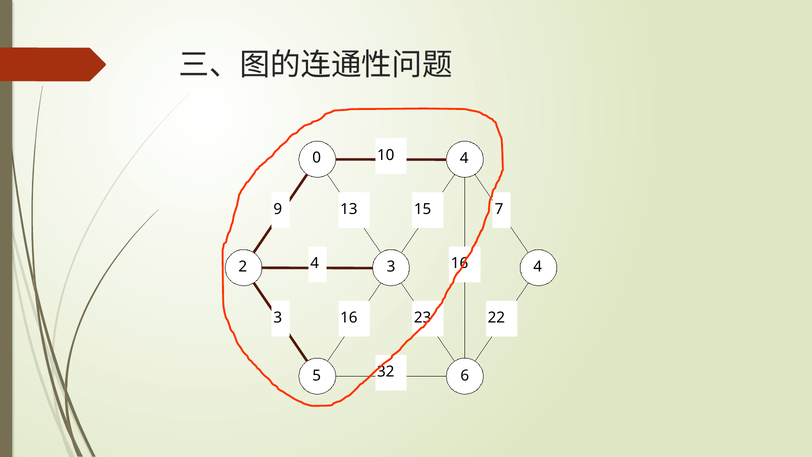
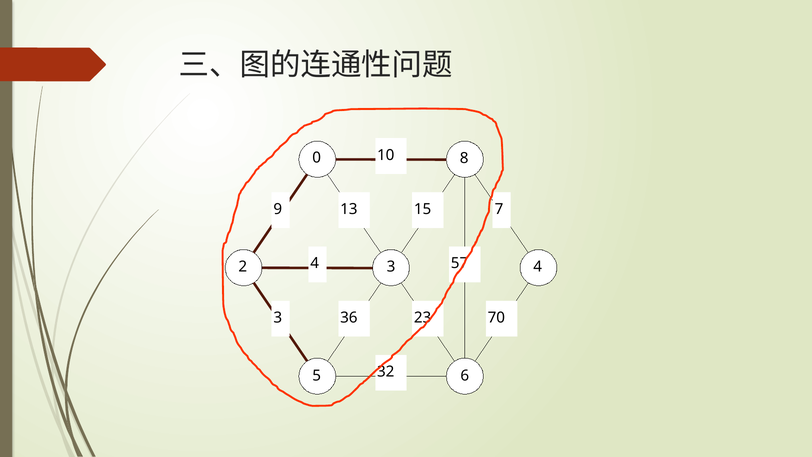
0 4: 4 -> 8 (464, 158)
4 16: 16 -> 57 (460, 263)
3 16: 16 -> 36 (349, 317)
22: 22 -> 70 (496, 317)
